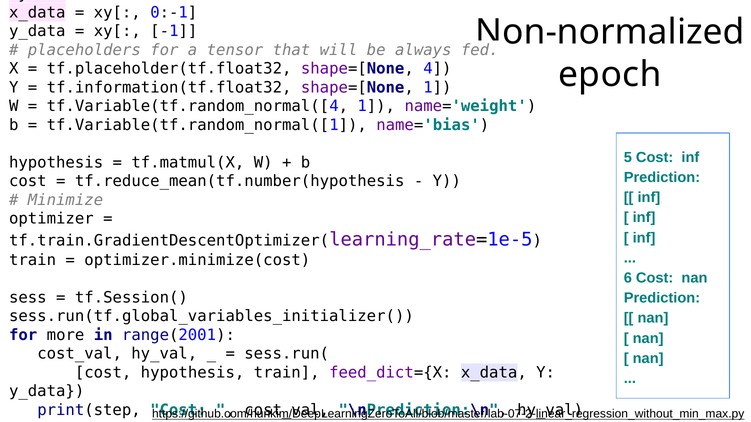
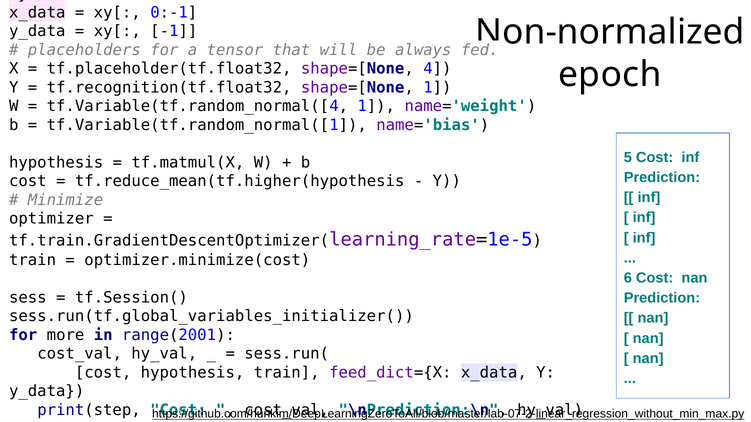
tf.information(tf.float32: tf.information(tf.float32 -> tf.recognition(tf.float32 (169, 88)
tf.reduce_mean(tf.number(hypothesis: tf.reduce_mean(tf.number(hypothesis -> tf.reduce_mean(tf.higher(hypothesis (240, 181)
